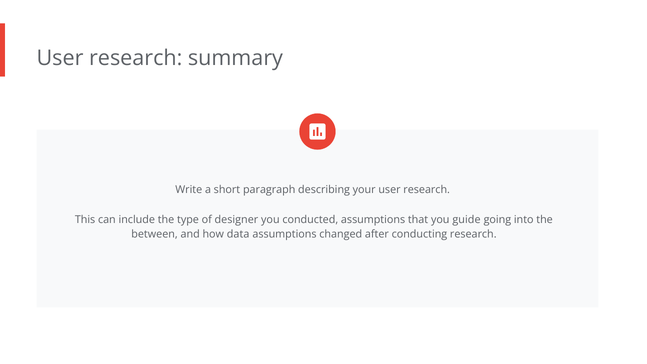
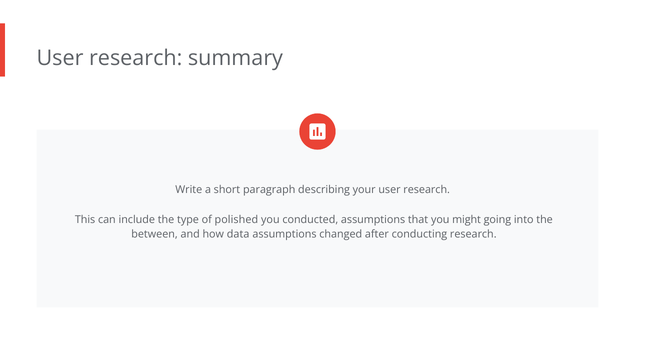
designer: designer -> polished (236, 220)
guide: guide -> might (467, 220)
